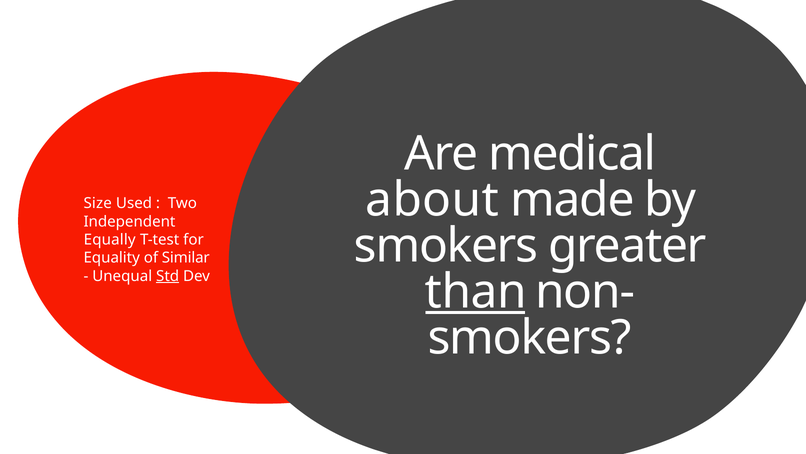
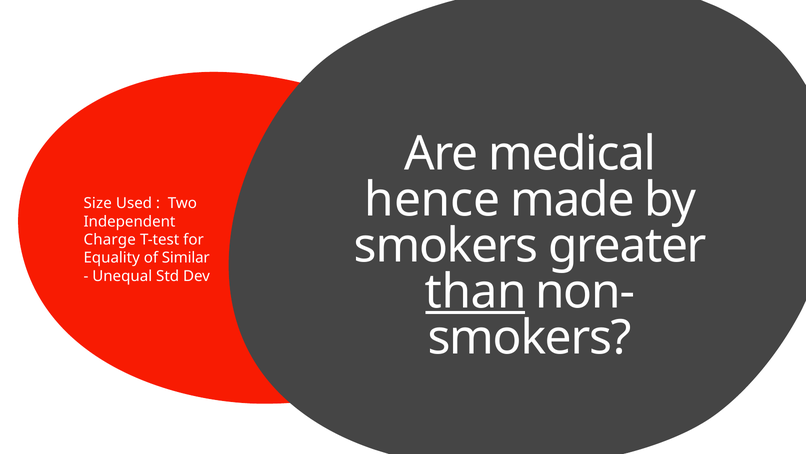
about: about -> hence (432, 199)
Equally: Equally -> Charge (110, 239)
Std underline: present -> none (168, 276)
